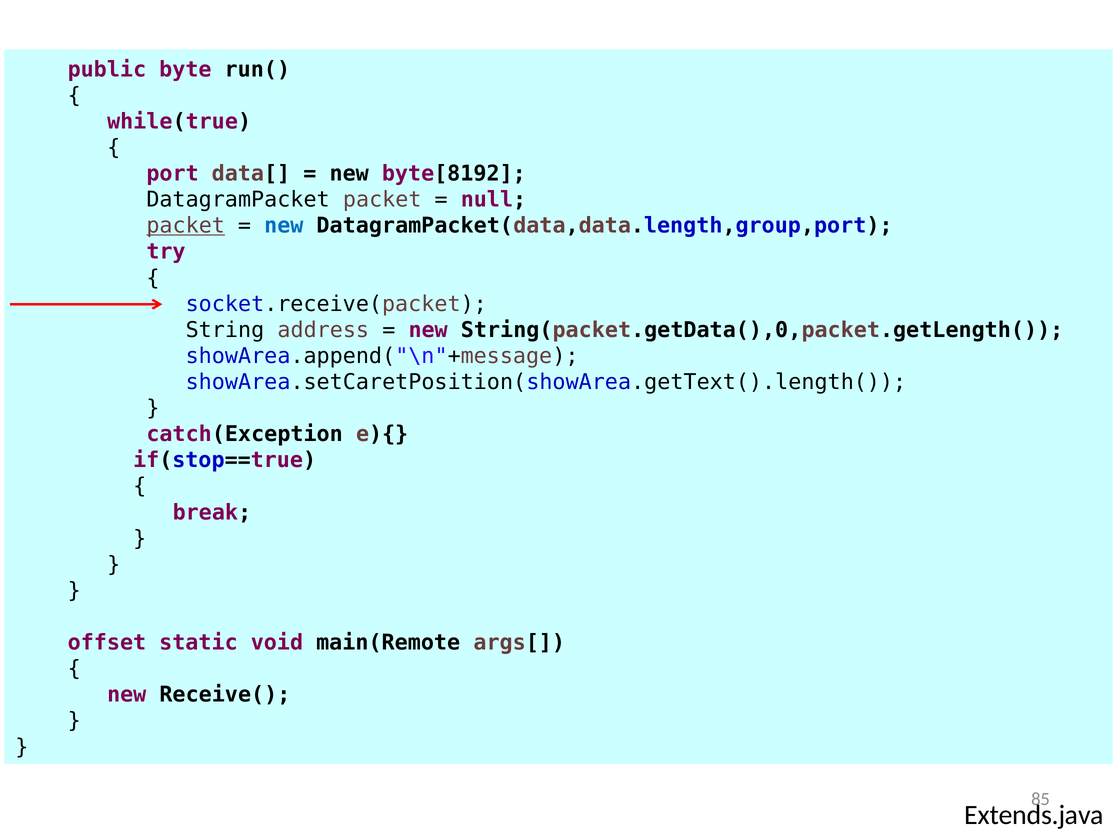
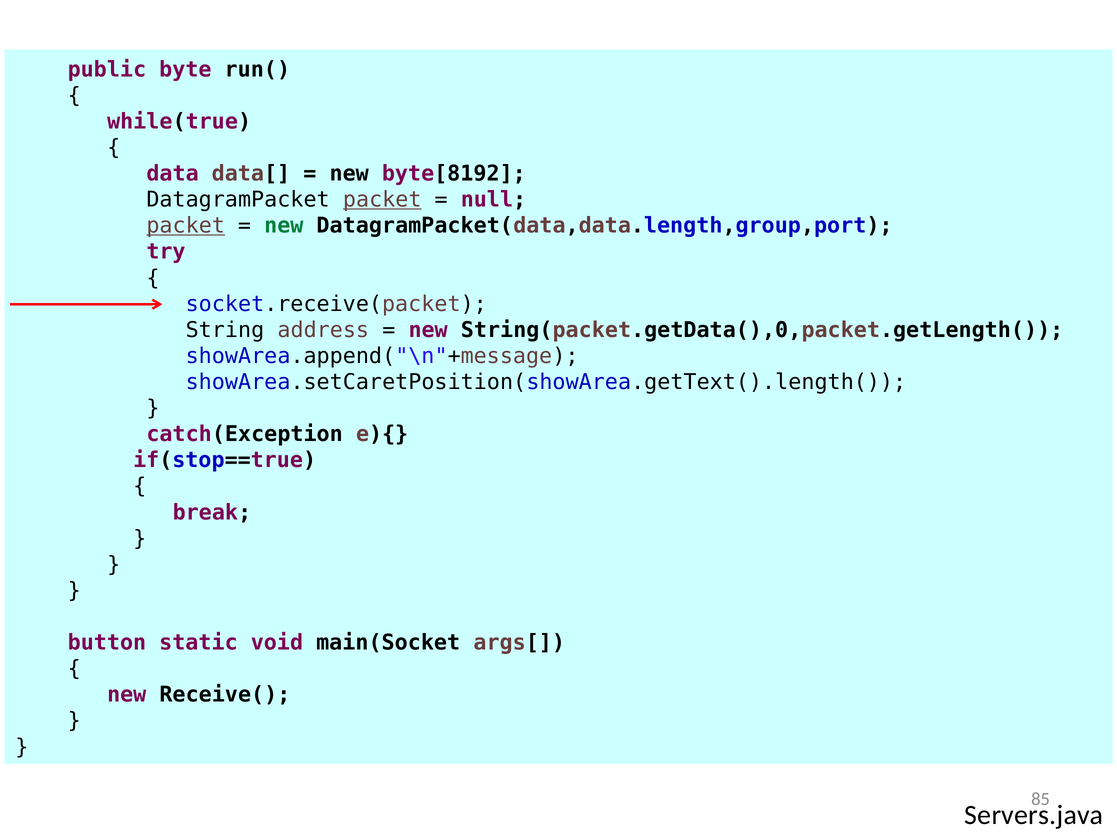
port: port -> data (173, 174)
packet underline: none -> present (382, 200)
new colour: blue -> green (284, 226)
offset: offset -> button (107, 643)
main(Remote: main(Remote -> main(Socket (388, 643)
Extends.java: Extends.java -> Servers.java (1034, 816)
